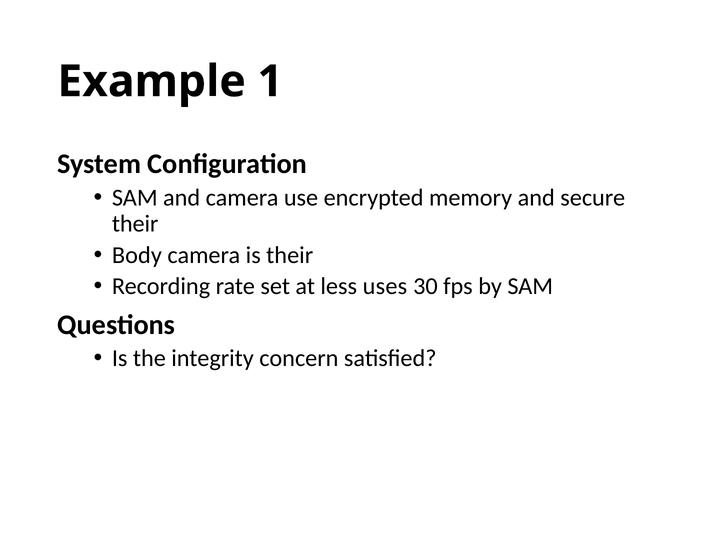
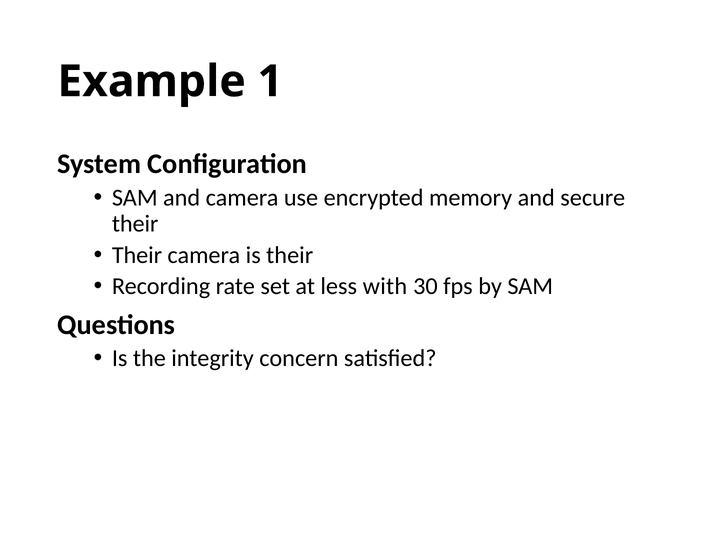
Body: Body -> Their (137, 255)
uses: uses -> with (385, 286)
